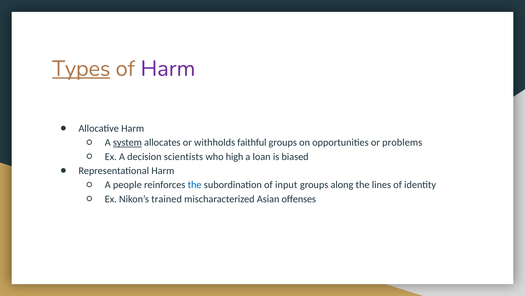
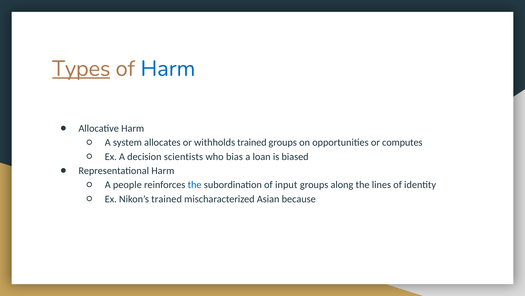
Harm colour: purple -> blue (168, 68)
system underline: present -> none (127, 142)
withholds faithful: faithful -> trained (252, 142)
problems: problems -> computes (402, 142)
high: high -> bias (234, 156)
offenses: offenses -> because (299, 199)
